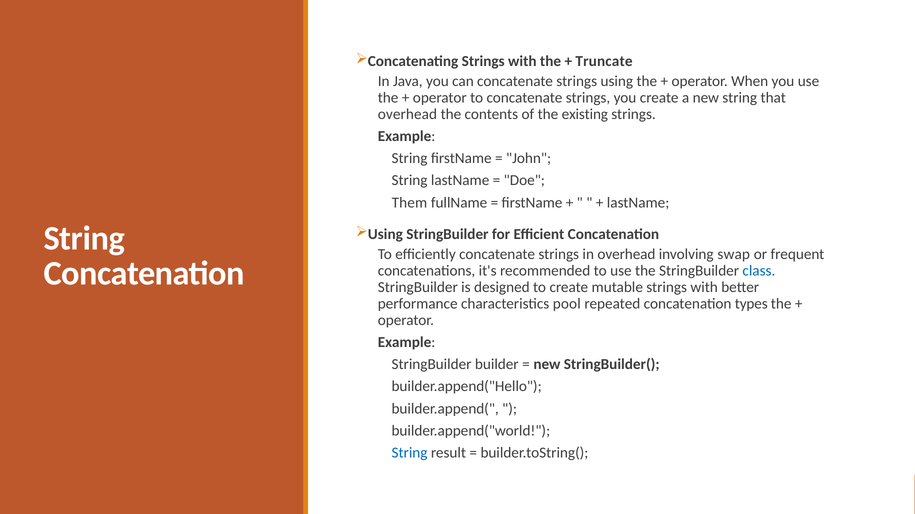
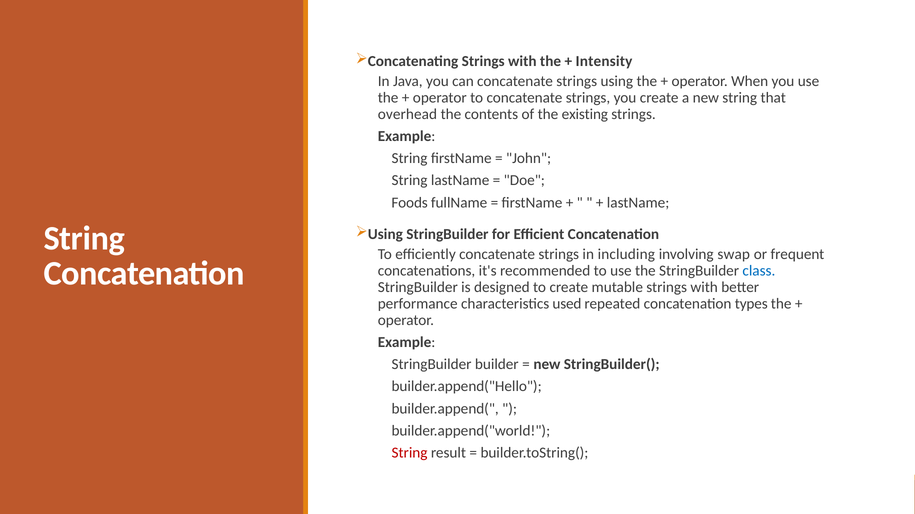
Truncate: Truncate -> Intensity (604, 61)
Them: Them -> Foods (410, 203)
in overhead: overhead -> including (626, 255)
pool: pool -> used (567, 304)
String colour: blue -> red (410, 453)
